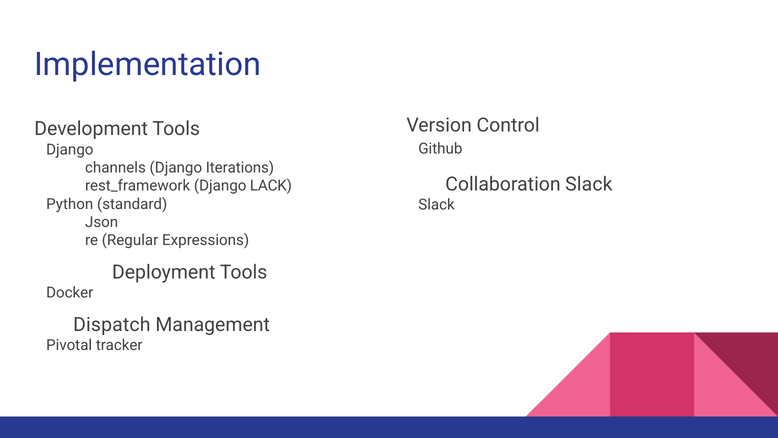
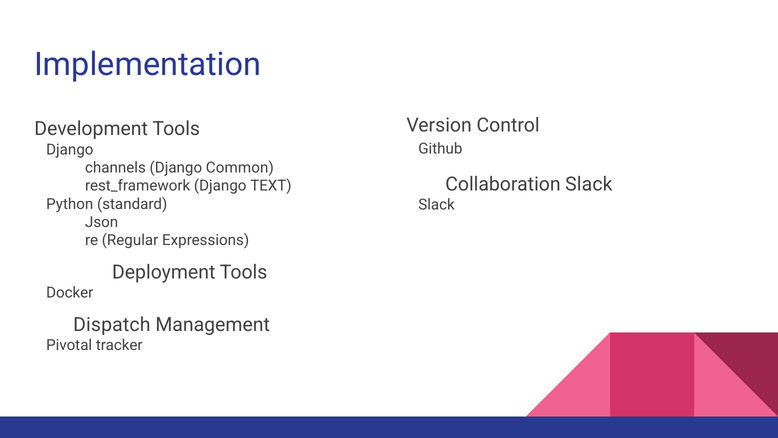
Iterations: Iterations -> Common (240, 168)
LACK: LACK -> TEXT (271, 186)
